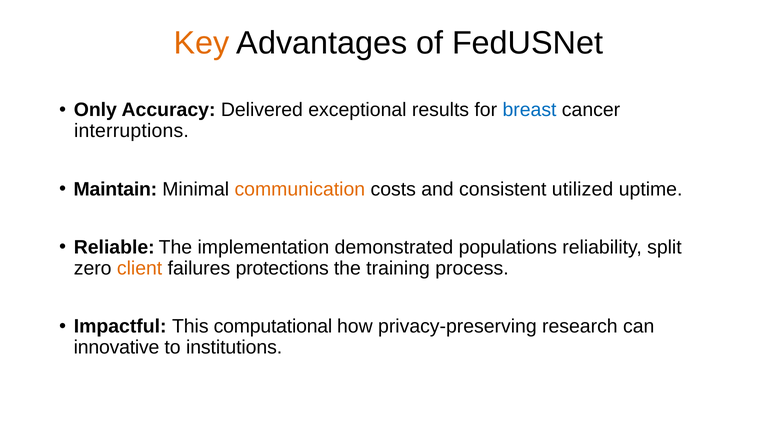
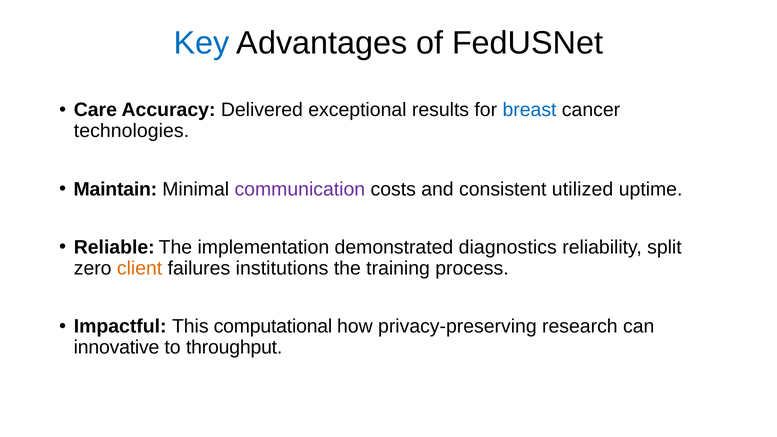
Key colour: orange -> blue (202, 43)
Only: Only -> Care (95, 110)
interruptions: interruptions -> technologies (131, 131)
communication colour: orange -> purple (300, 189)
populations: populations -> diagnostics (508, 247)
protections: protections -> institutions (282, 268)
institutions: institutions -> throughput (234, 347)
